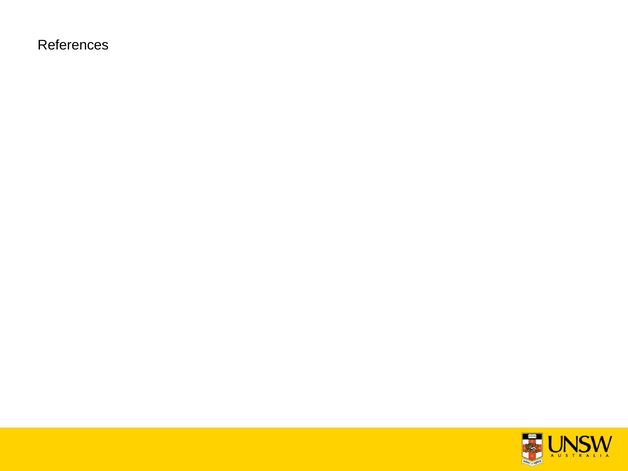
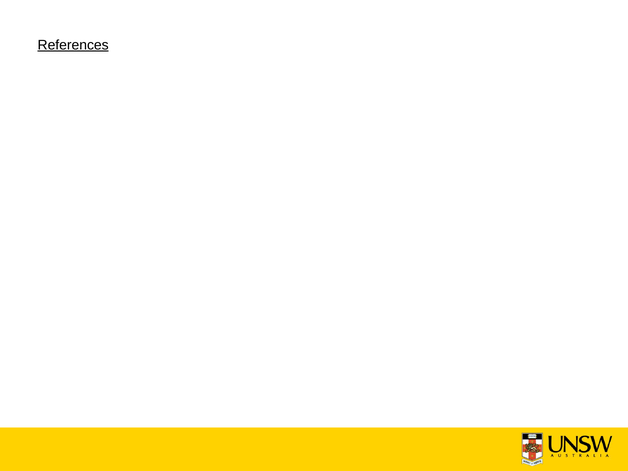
References underline: none -> present (73, 45)
